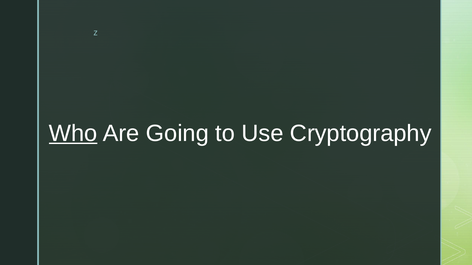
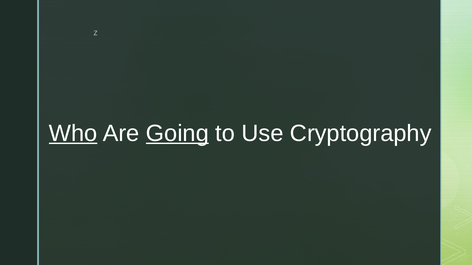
Going underline: none -> present (177, 134)
